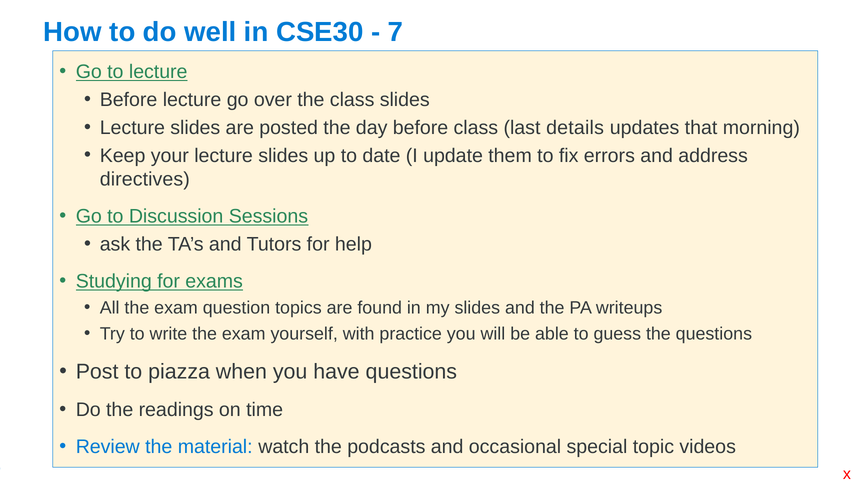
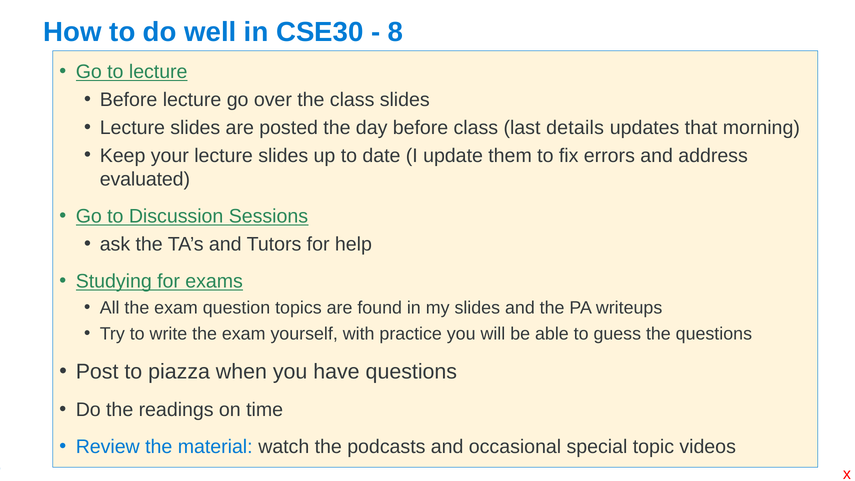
7: 7 -> 8 (396, 32)
directives: directives -> evaluated (145, 179)
